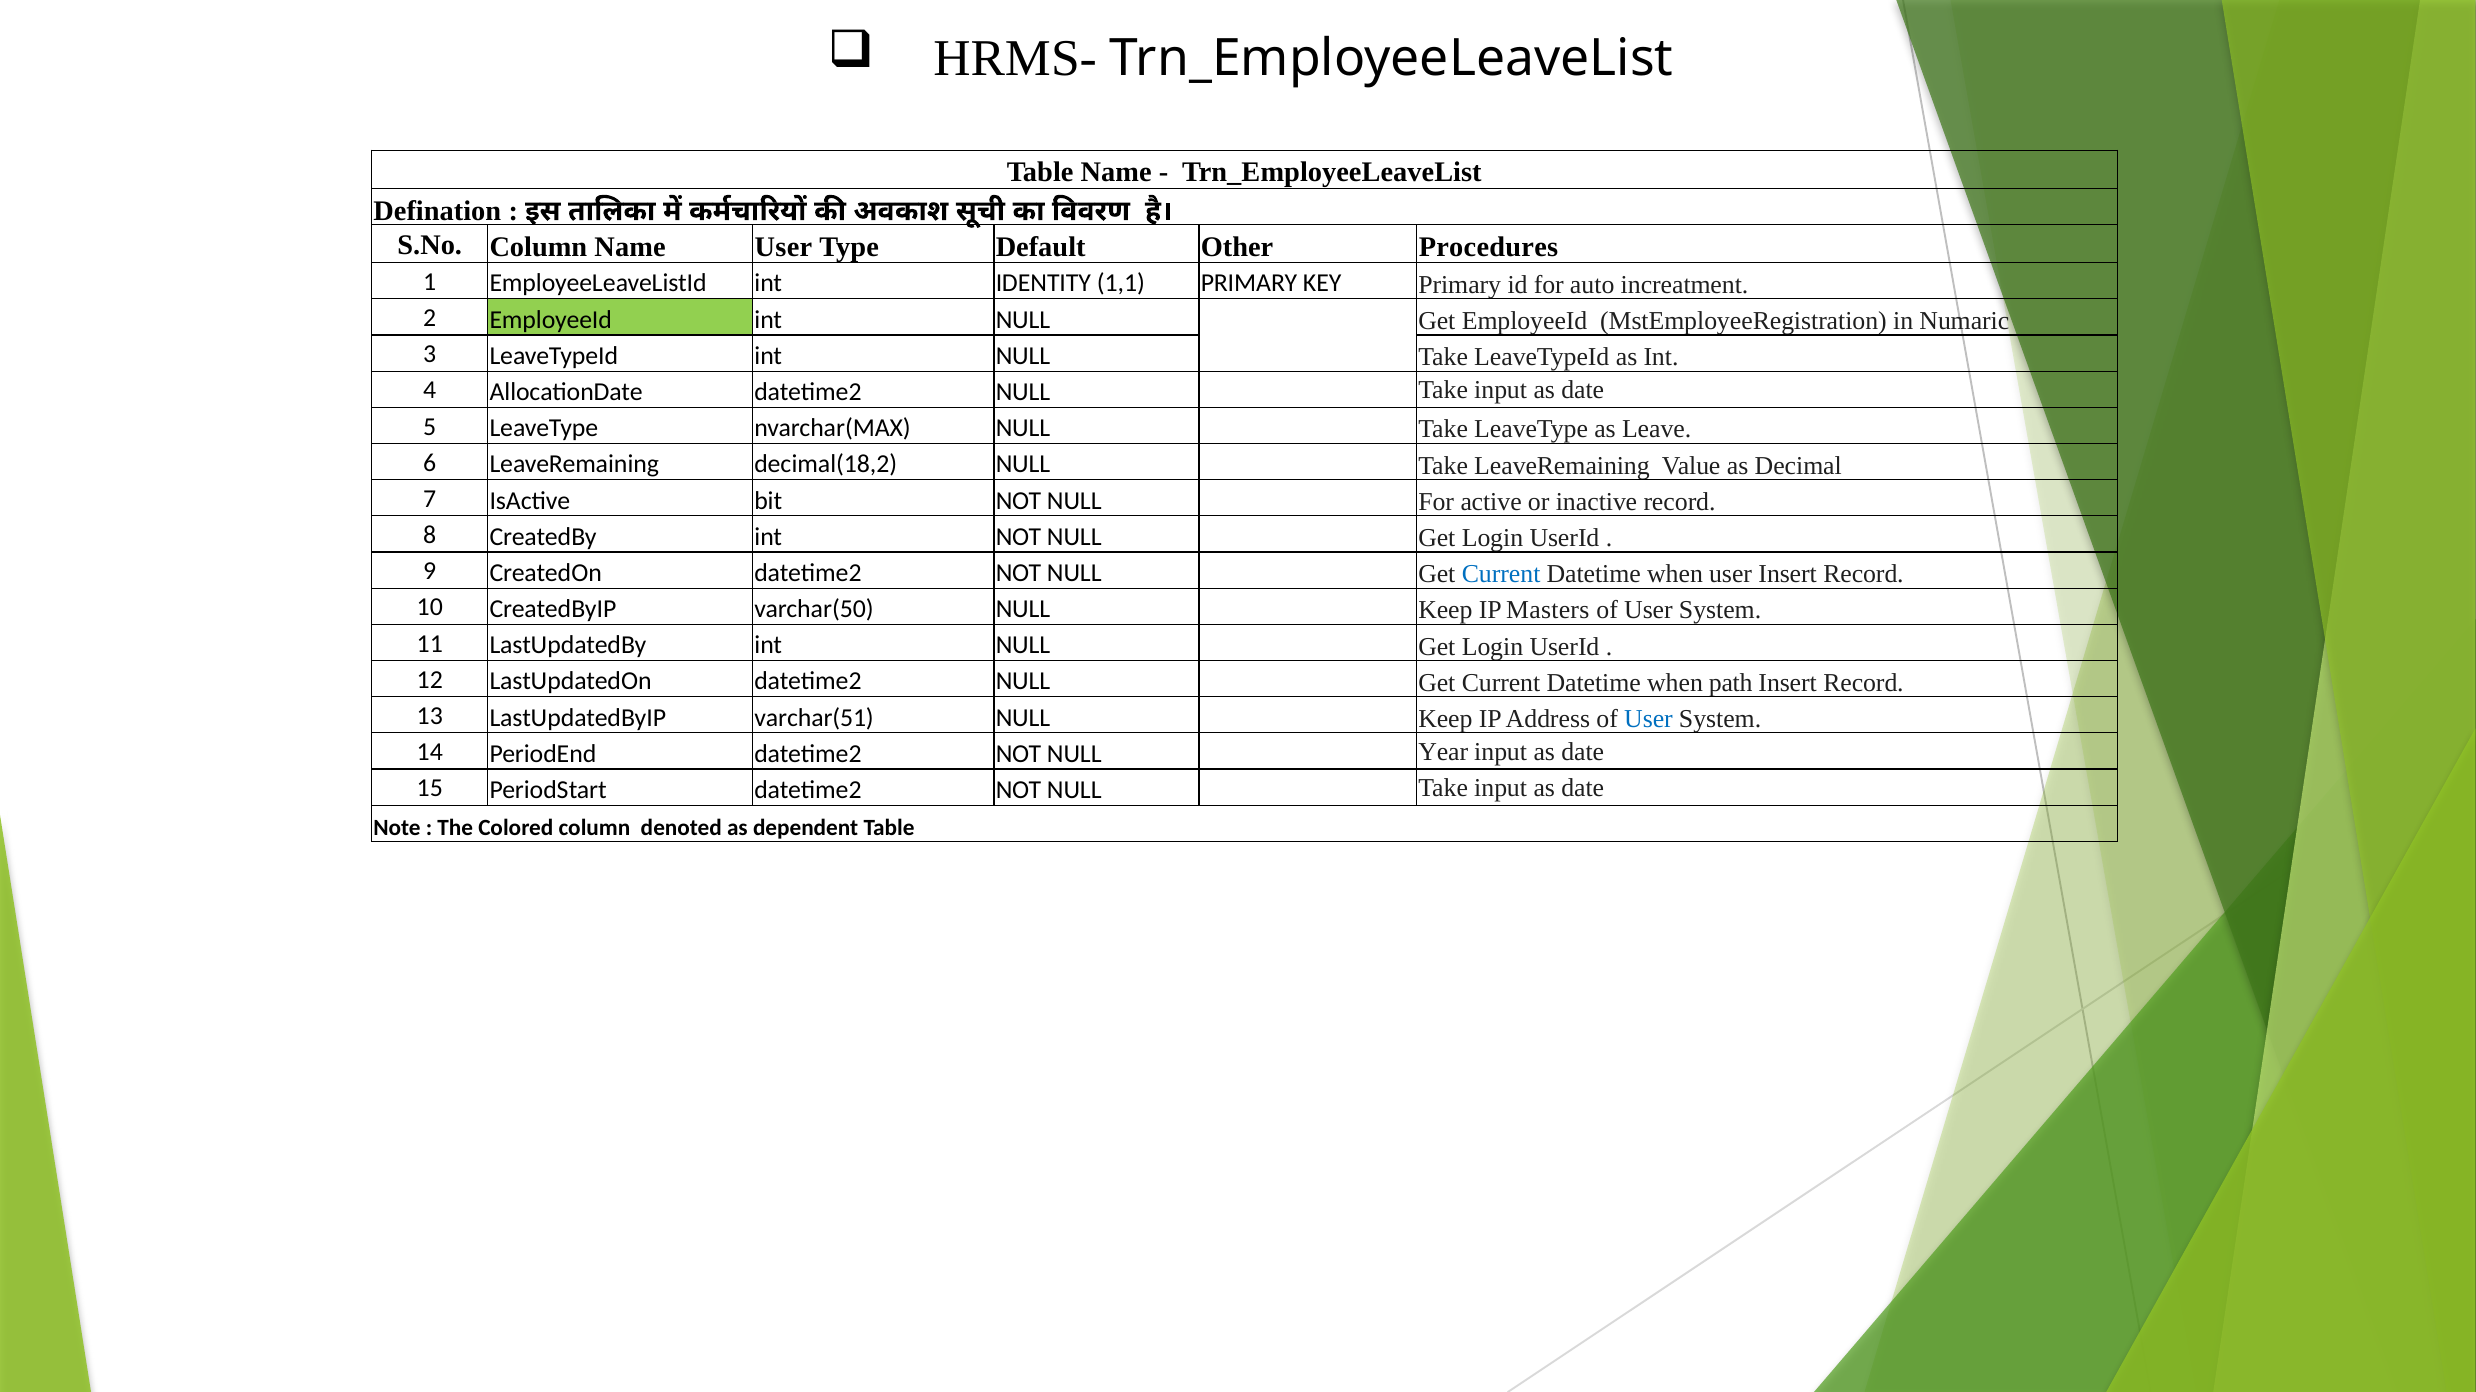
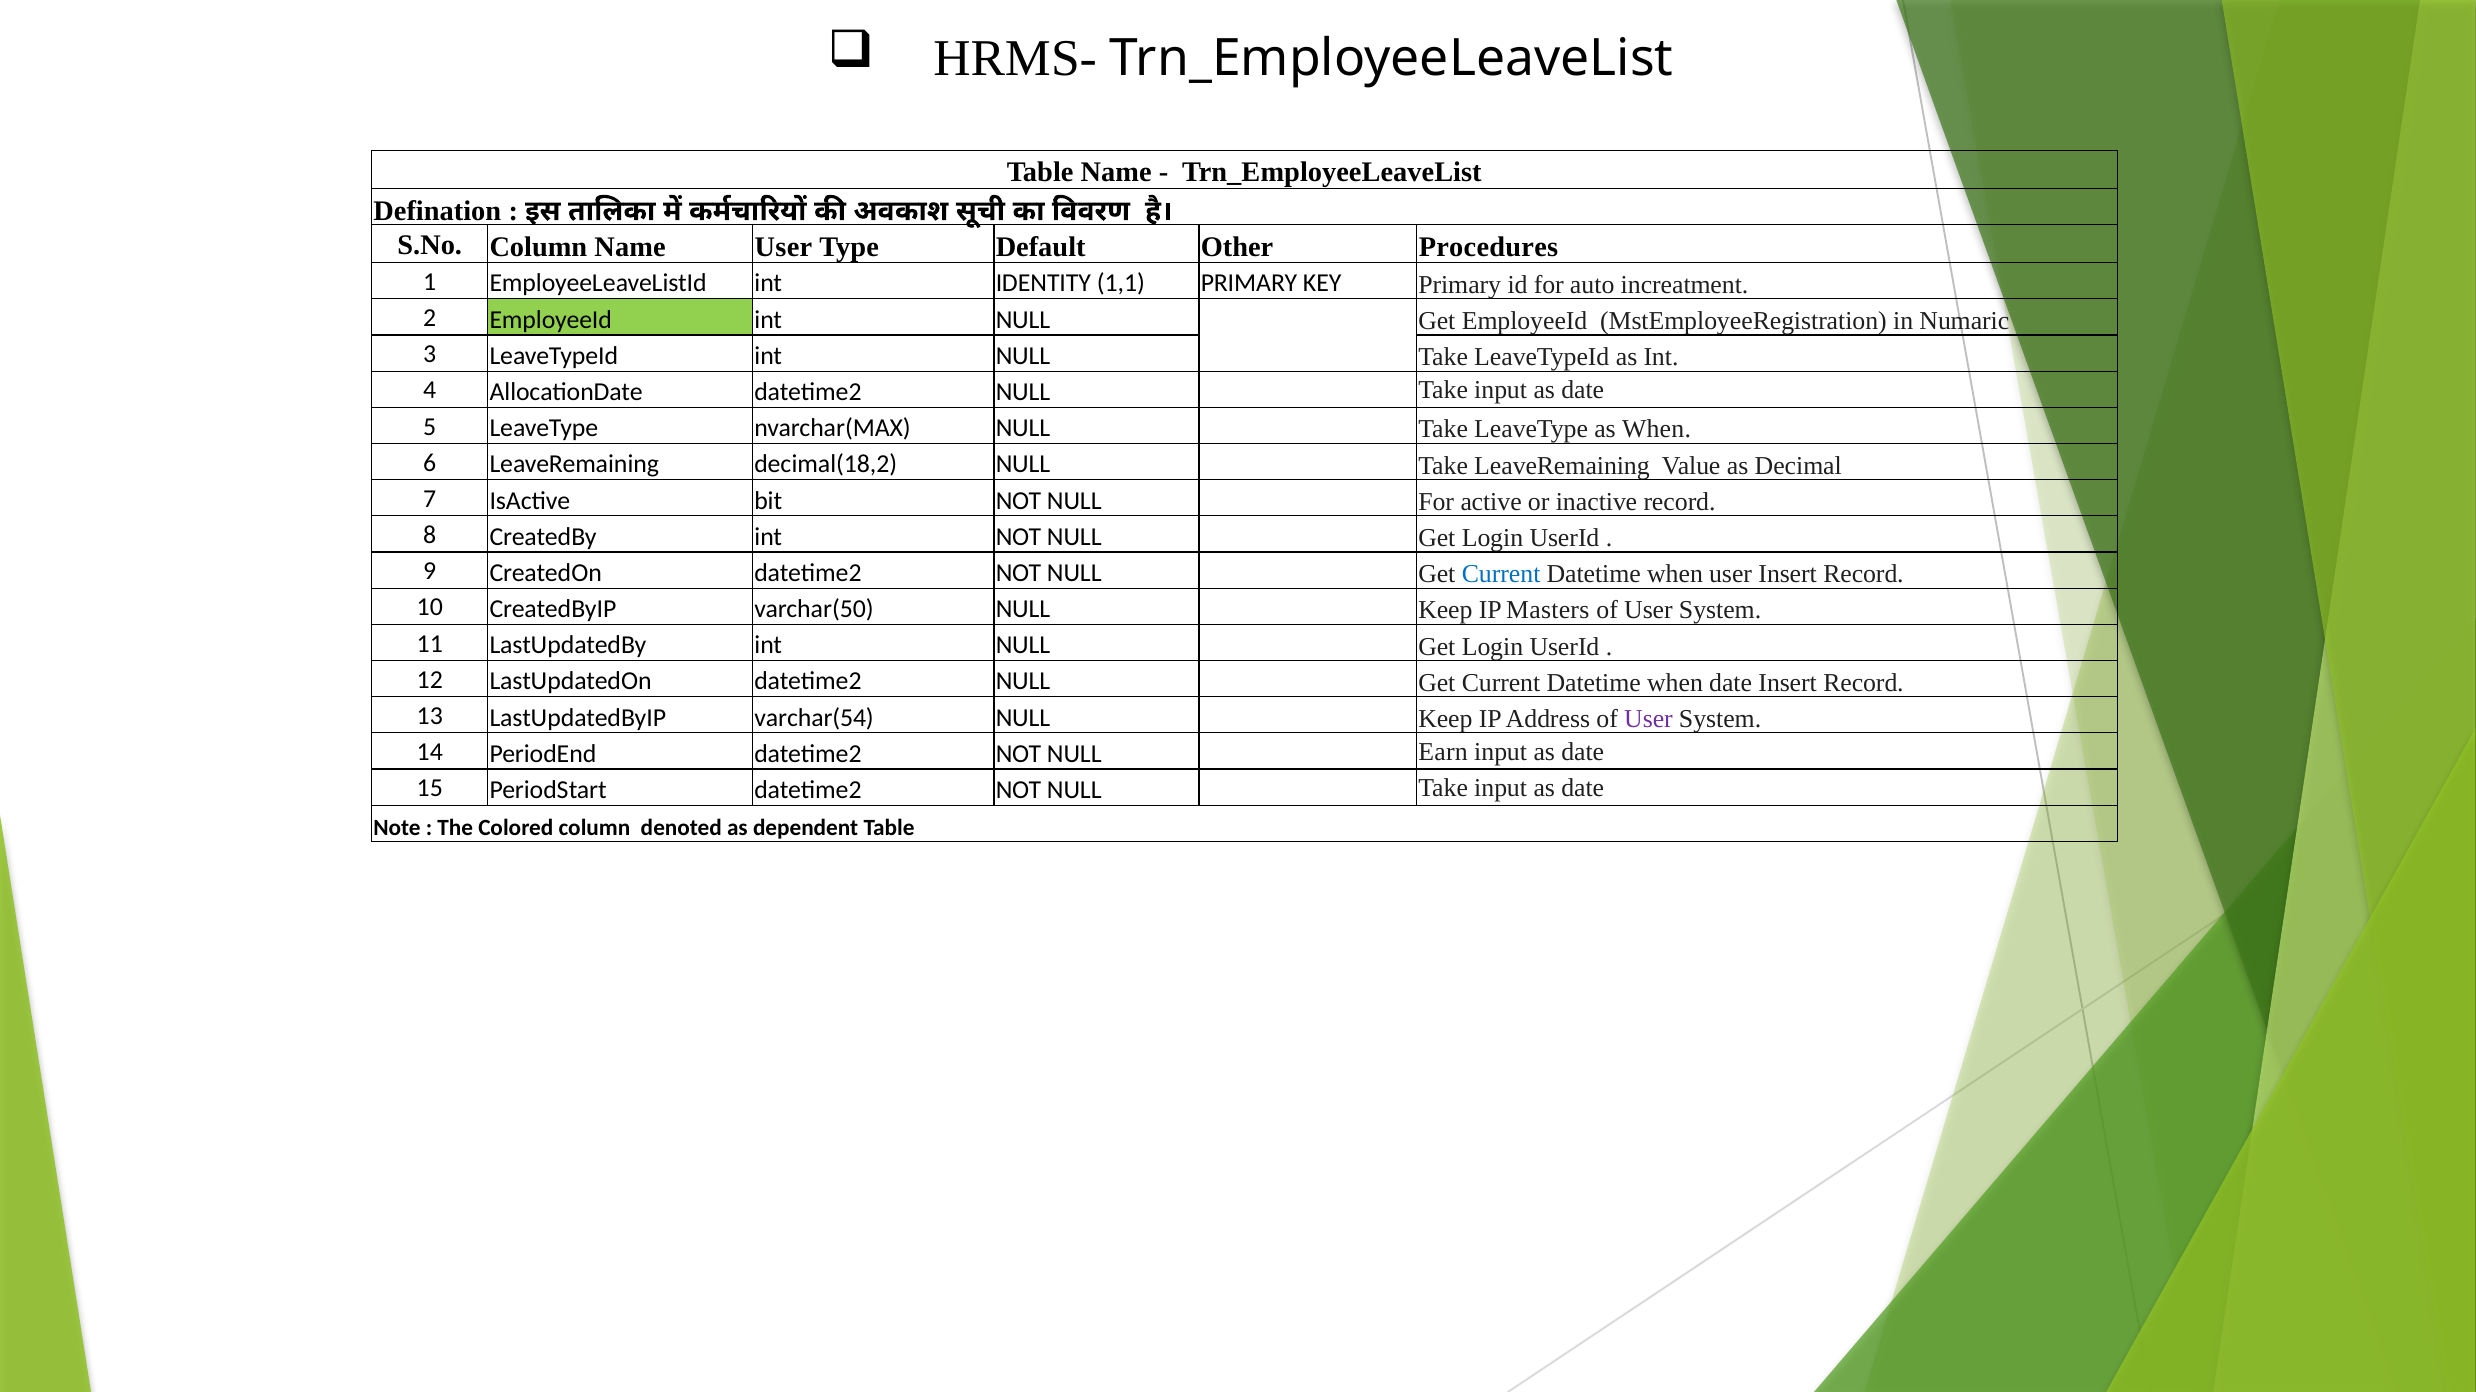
as Leave: Leave -> When (1657, 430)
when path: path -> date (1731, 683)
varchar(51: varchar(51 -> varchar(54 (814, 718)
User colour: blue -> purple (1648, 719)
Year: Year -> Earn (1443, 752)
